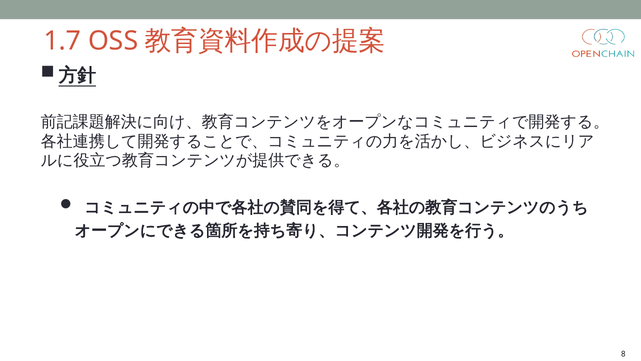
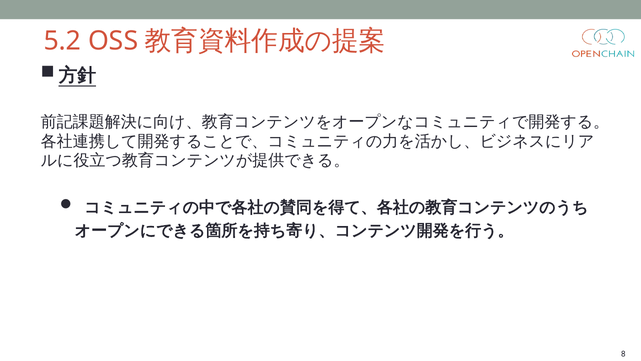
1.7: 1.7 -> 5.2 (62, 41)
